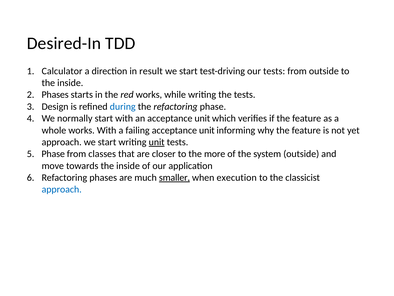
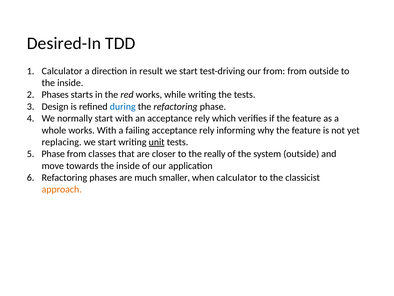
our tests: tests -> from (274, 71)
an acceptance unit: unit -> rely (202, 118)
failing acceptance unit: unit -> rely (207, 130)
approach: approach -> replacing (62, 142)
more: more -> really (215, 154)
smaller underline: present -> none (174, 177)
when execution: execution -> calculator (237, 177)
approach colour: blue -> orange (62, 189)
